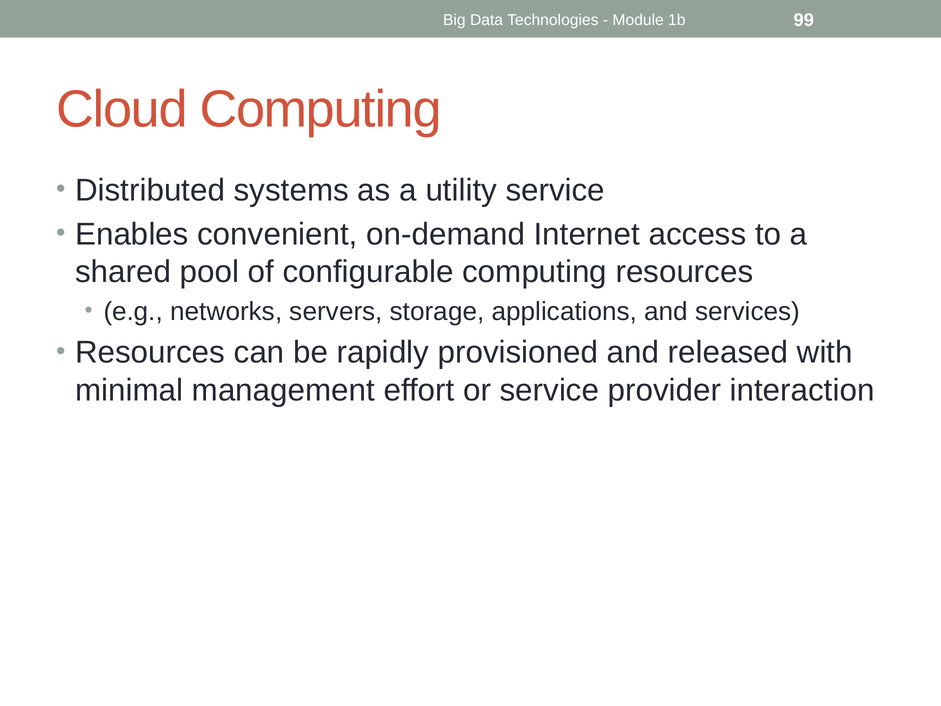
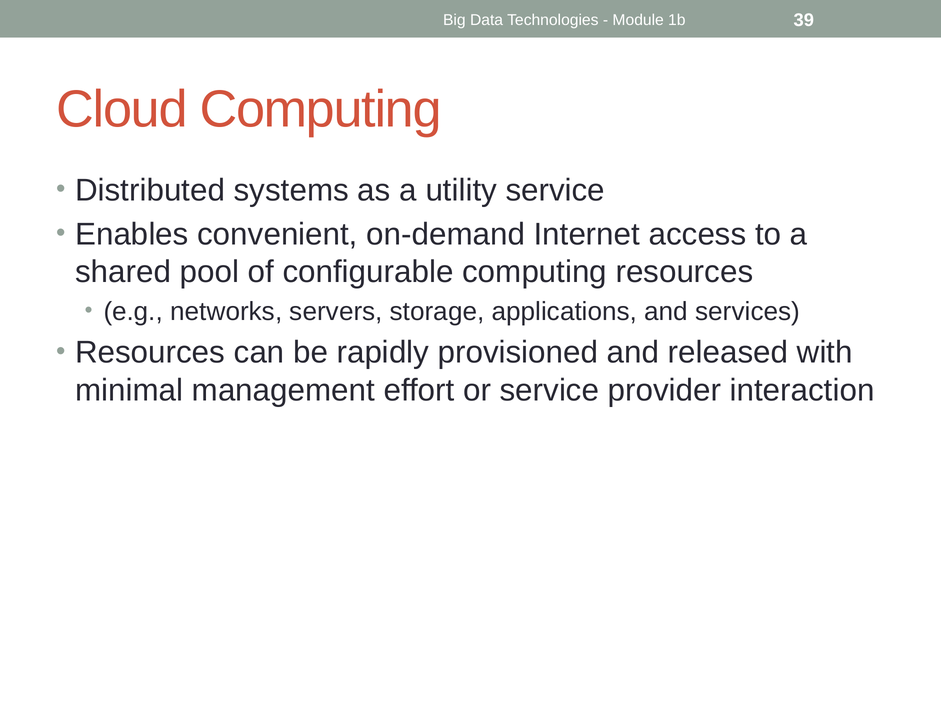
99: 99 -> 39 (804, 20)
